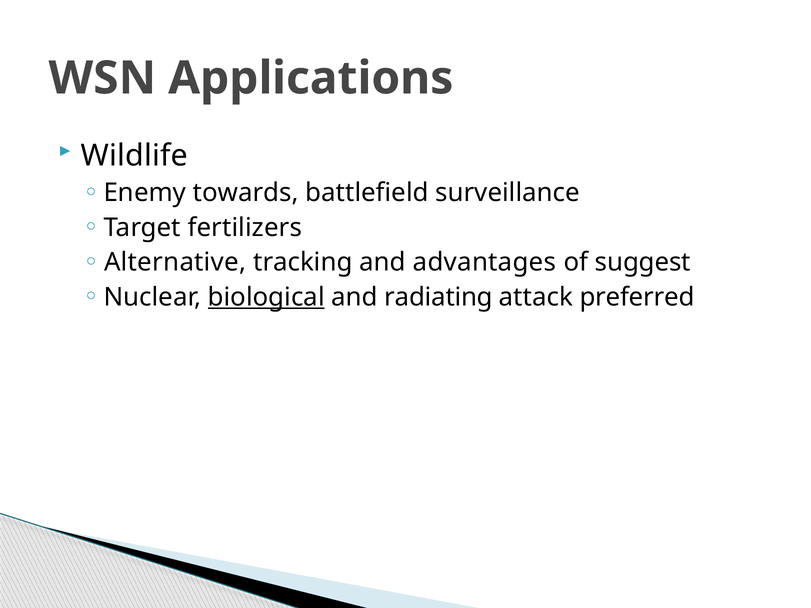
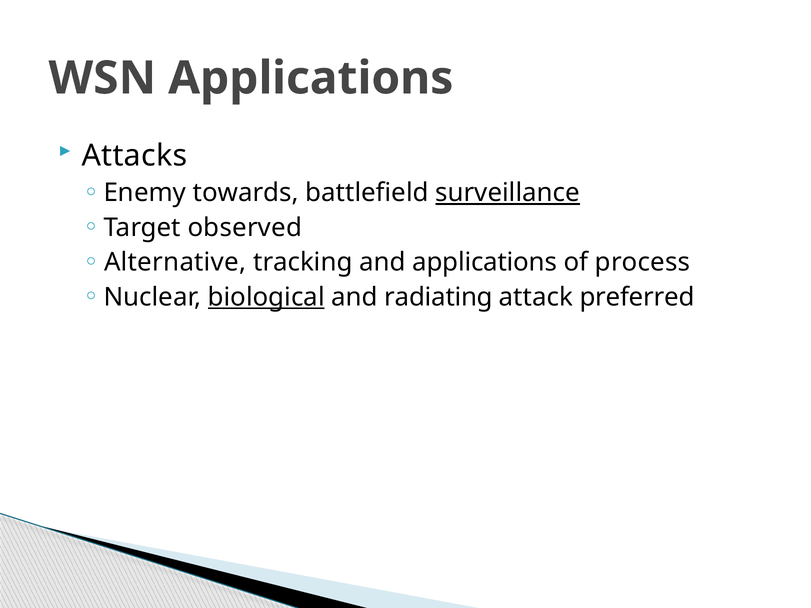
Wildlife: Wildlife -> Attacks (134, 156)
surveillance underline: none -> present (508, 193)
fertilizers: fertilizers -> observed (245, 228)
and advantages: advantages -> applications (485, 263)
suggest: suggest -> process (643, 263)
